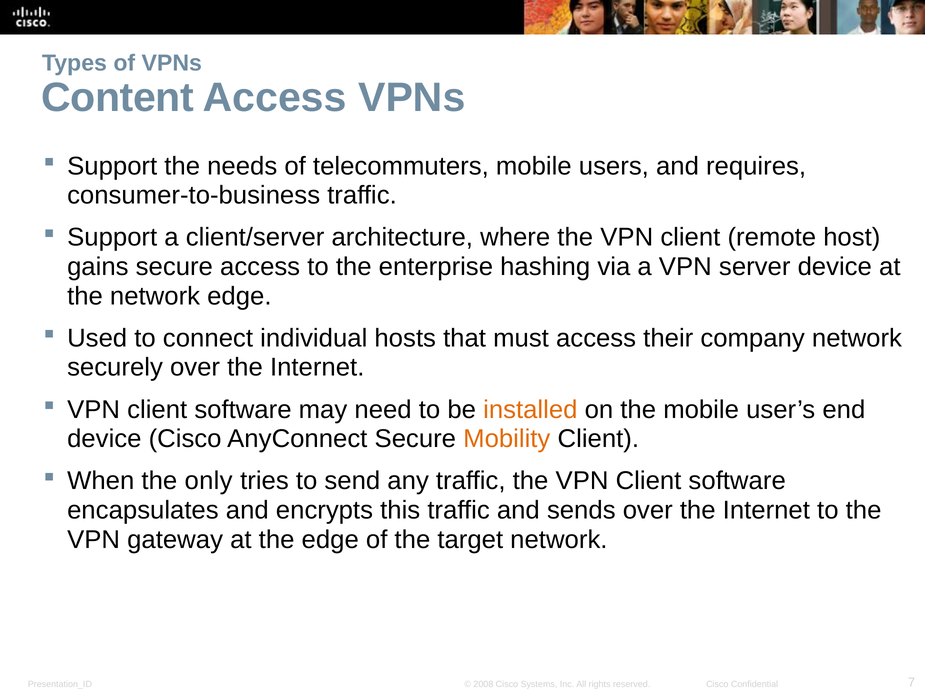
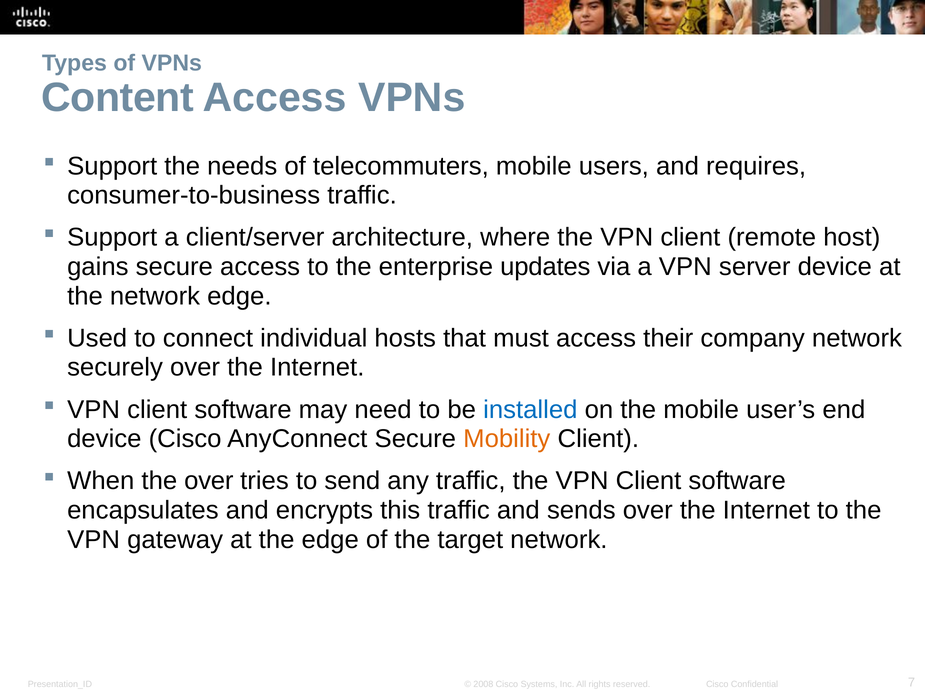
hashing: hashing -> updates (545, 267)
installed colour: orange -> blue (530, 410)
the only: only -> over (209, 482)
